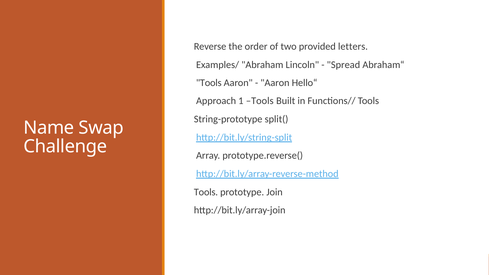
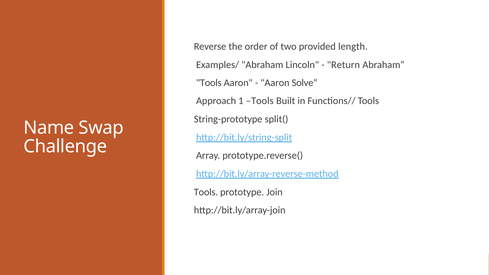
letters: letters -> length (353, 47)
Spread: Spread -> Return (343, 65)
Hello“: Hello“ -> Solve“ (305, 83)
